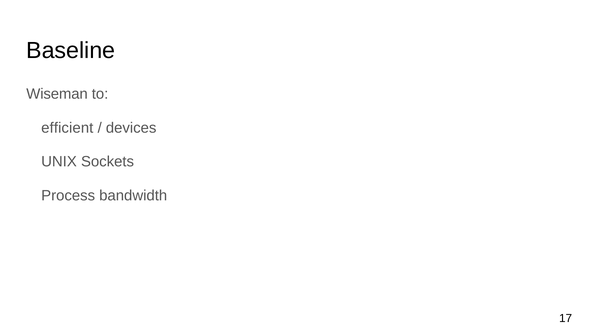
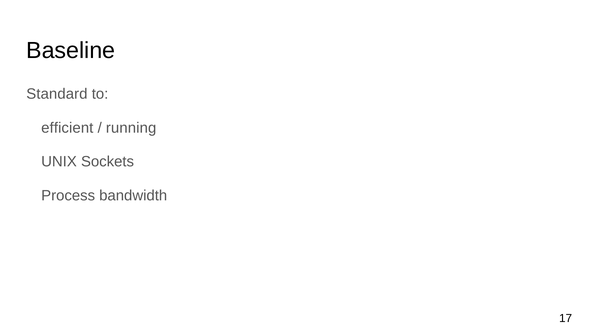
Wiseman: Wiseman -> Standard (57, 94)
devices: devices -> running (131, 128)
